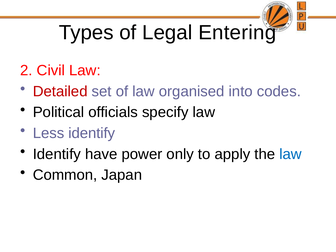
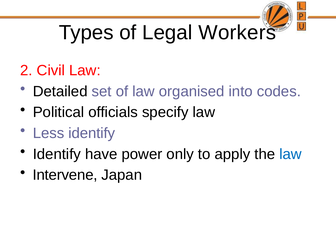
Entering: Entering -> Workers (237, 33)
Detailed colour: red -> black (60, 91)
Common: Common -> Intervene (65, 175)
